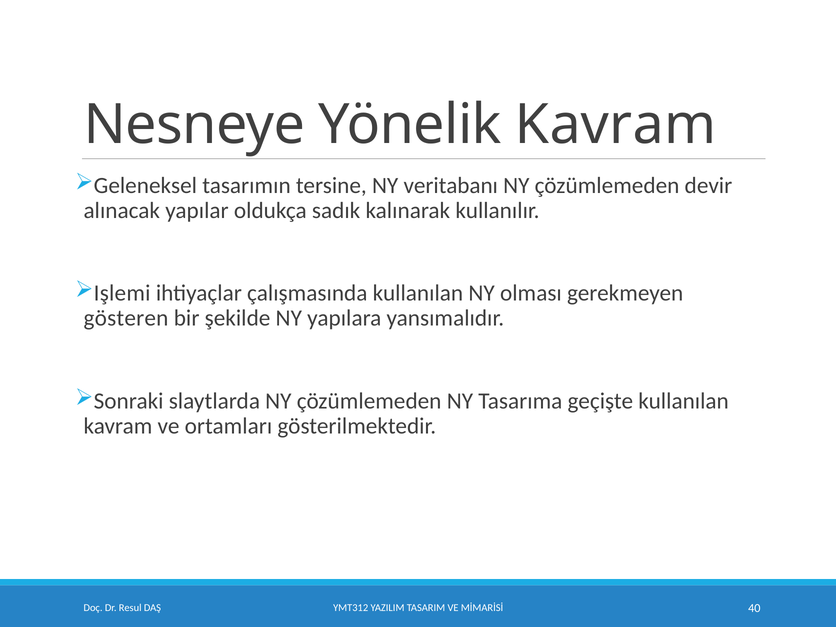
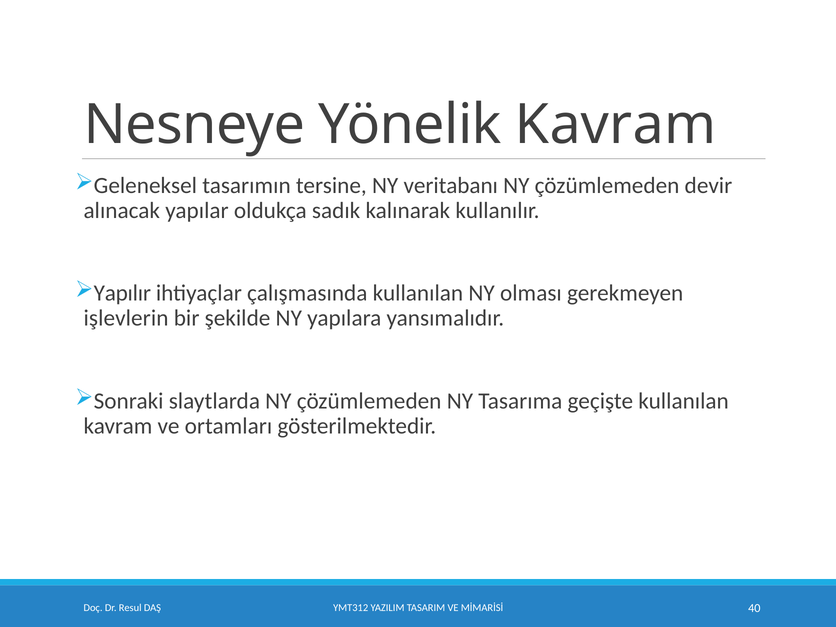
Işlemi: Işlemi -> Yapılır (122, 293)
gösteren: gösteren -> işlevlerin (126, 318)
